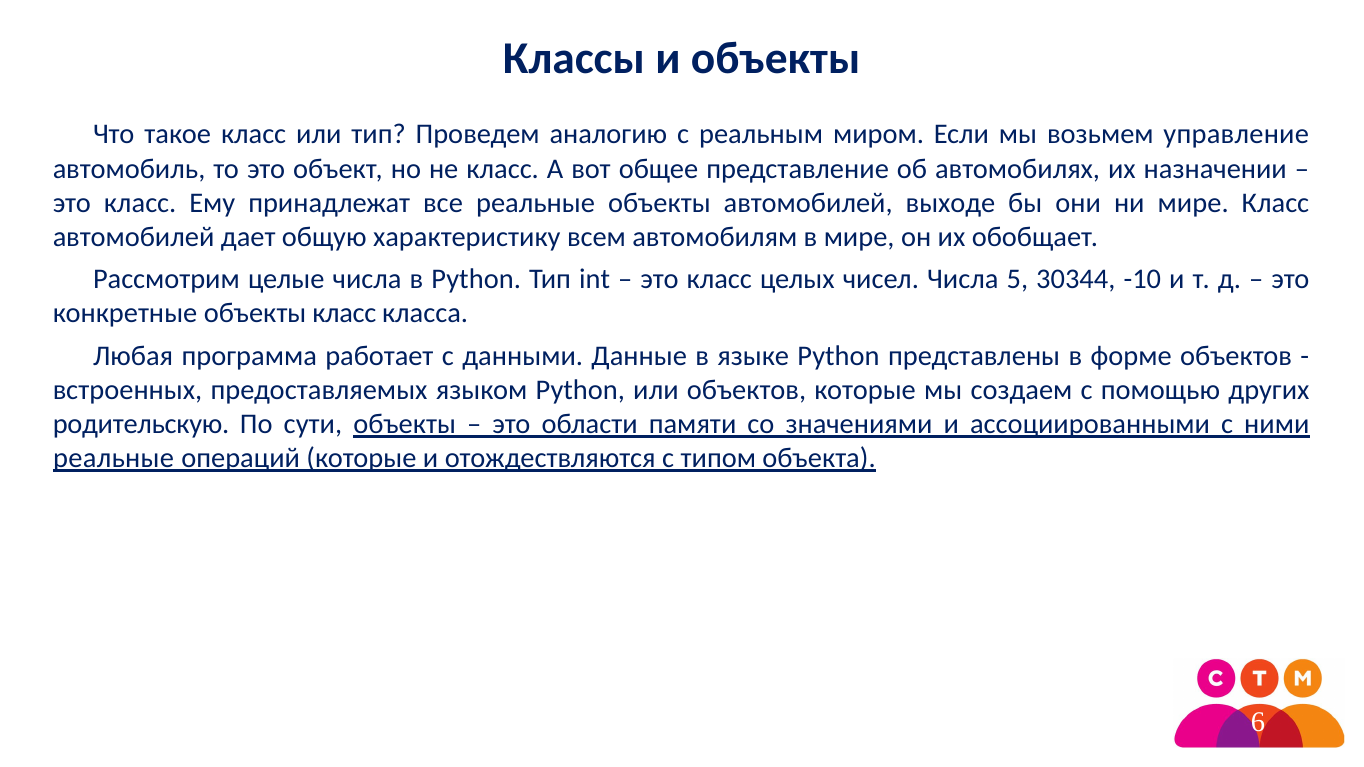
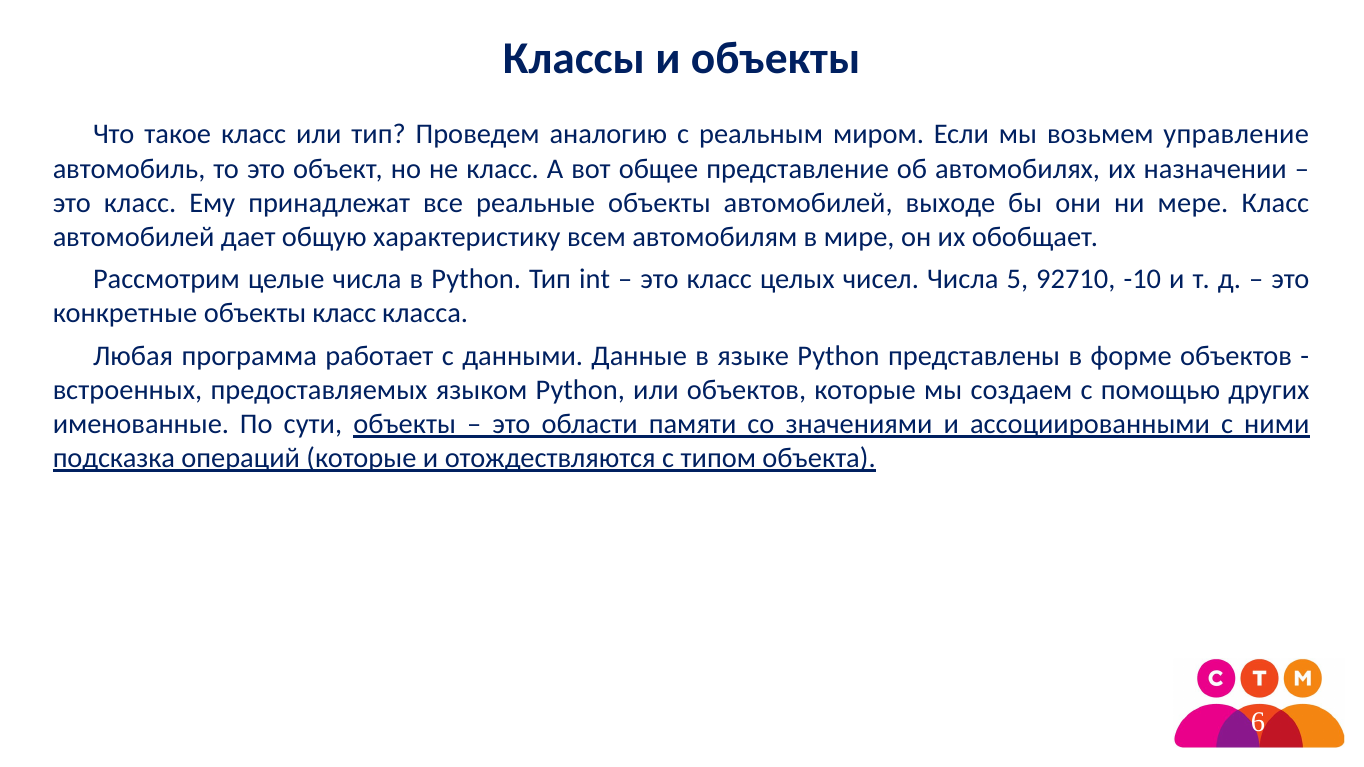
ни мире: мире -> мере (1193, 203)
30344: 30344 -> 92710 (1076, 280)
родительскую: родительскую -> именованные (141, 425)
реальные: реальные -> подсказка (114, 459)
